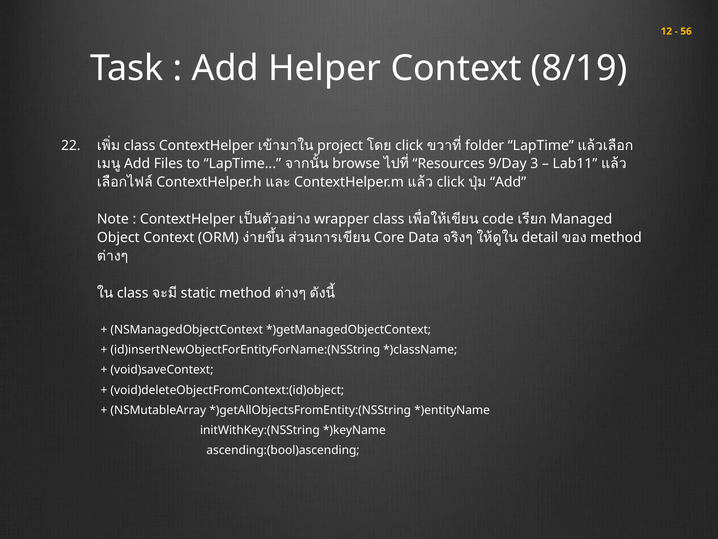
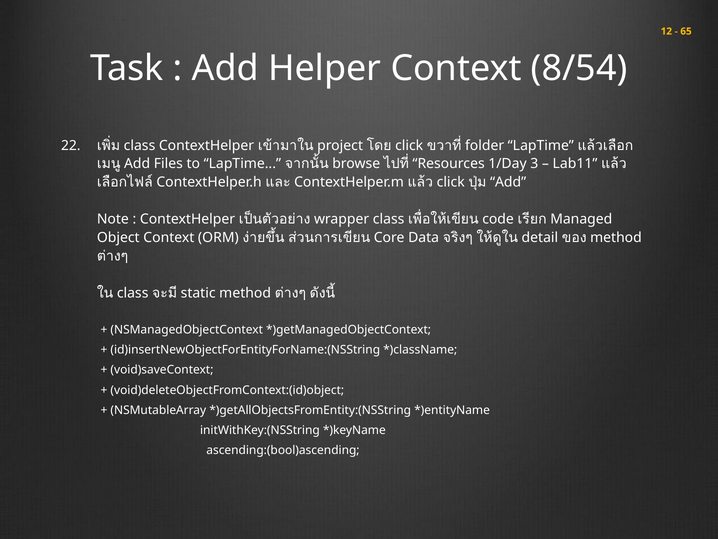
56: 56 -> 65 (686, 31)
8/19: 8/19 -> 8/54 (579, 68)
9/Day: 9/Day -> 1/Day (507, 164)
